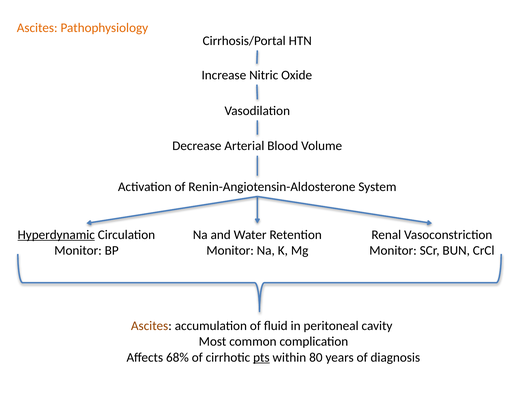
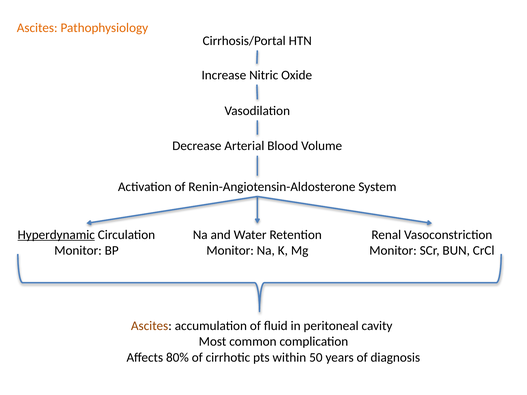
68%: 68% -> 80% (177, 358)
pts underline: present -> none (261, 358)
80: 80 -> 50 (316, 358)
